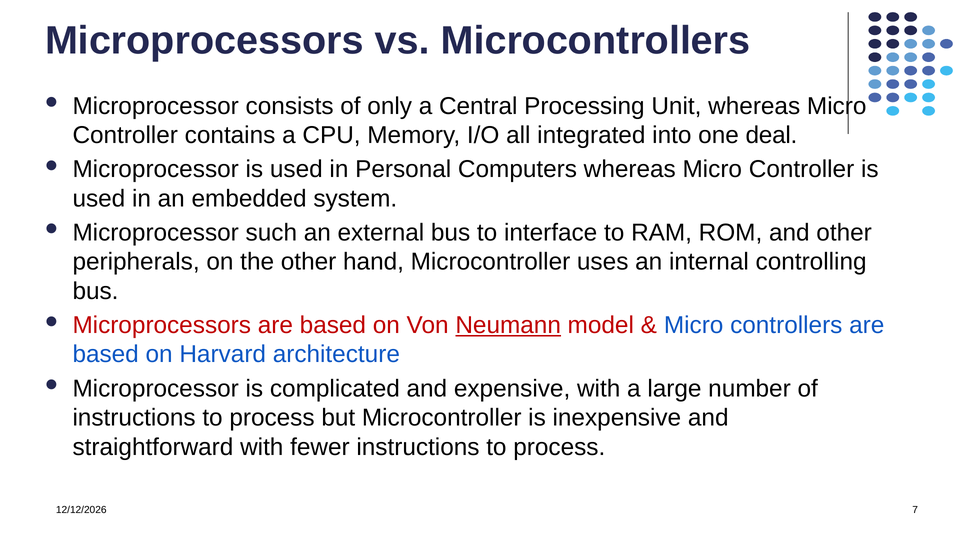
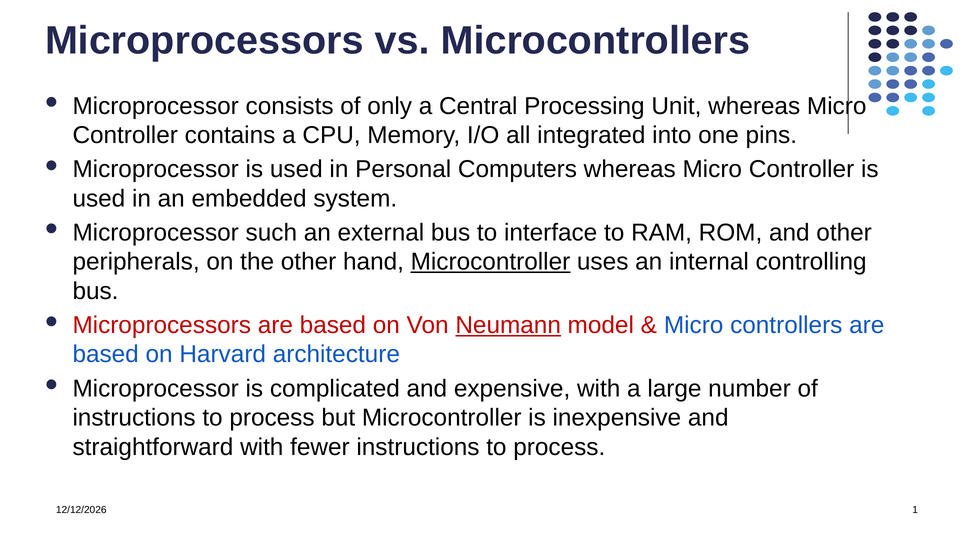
deal: deal -> pins (771, 135)
Microcontroller underline: none -> present (490, 262)
7: 7 -> 1 (915, 510)
